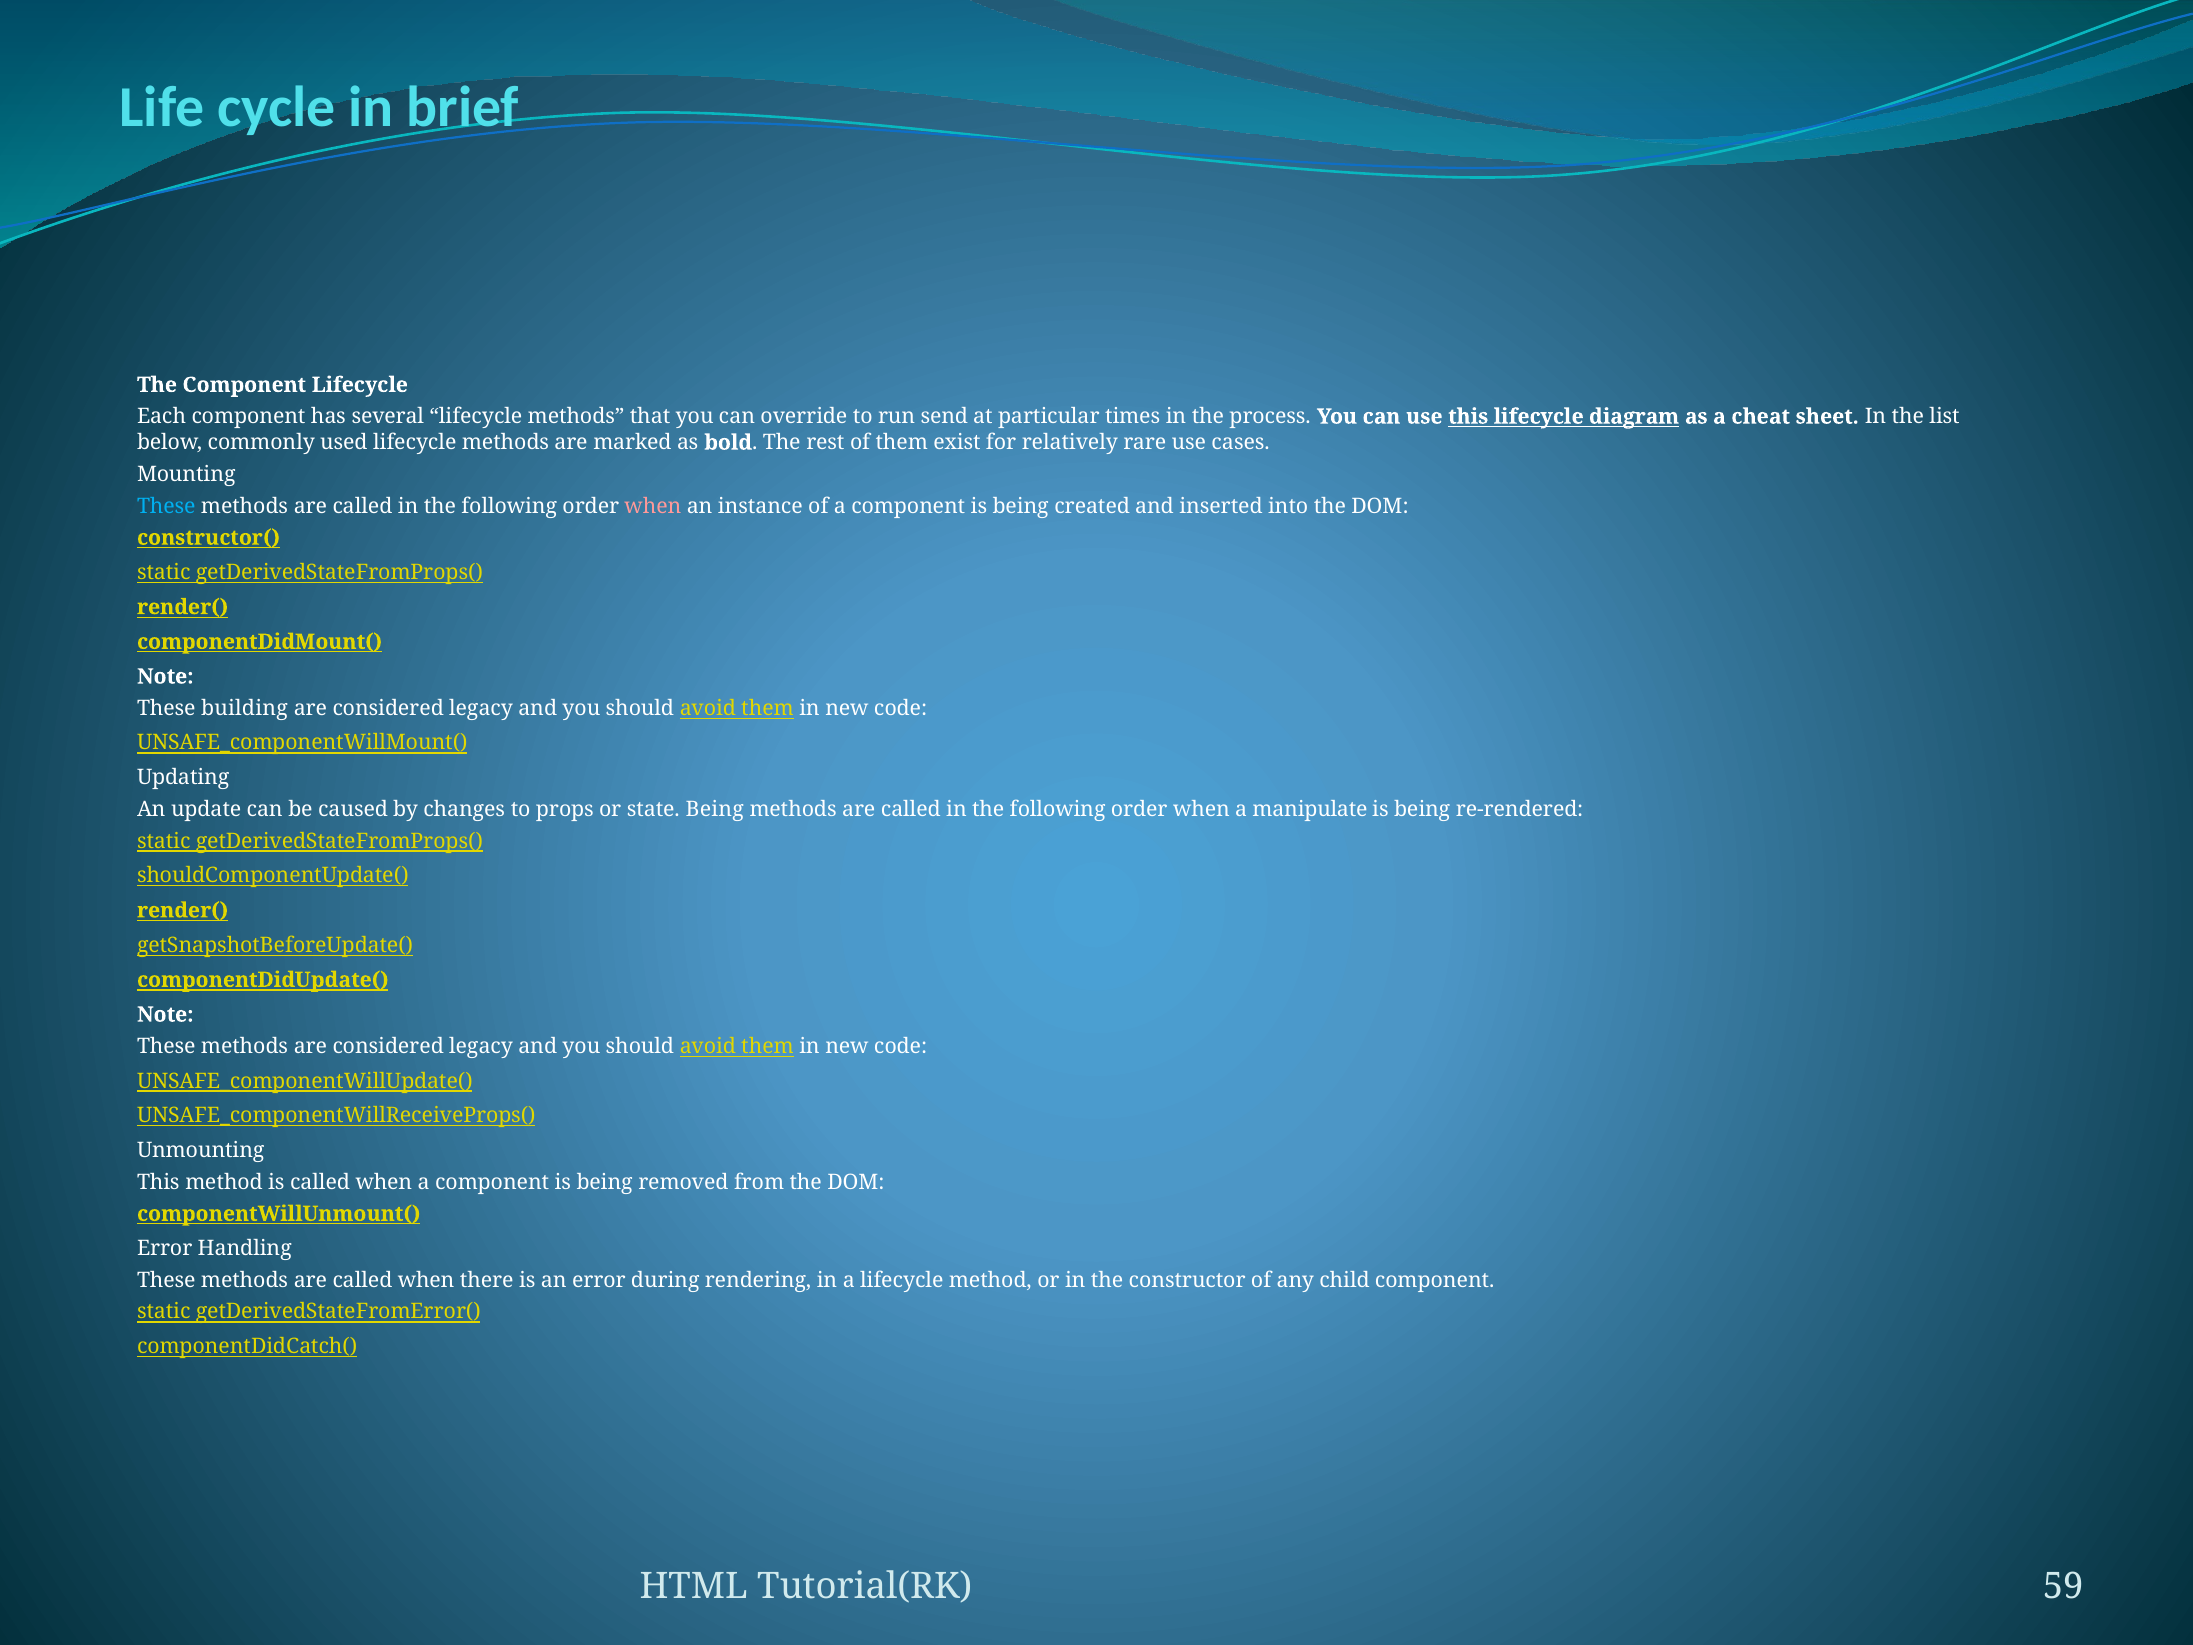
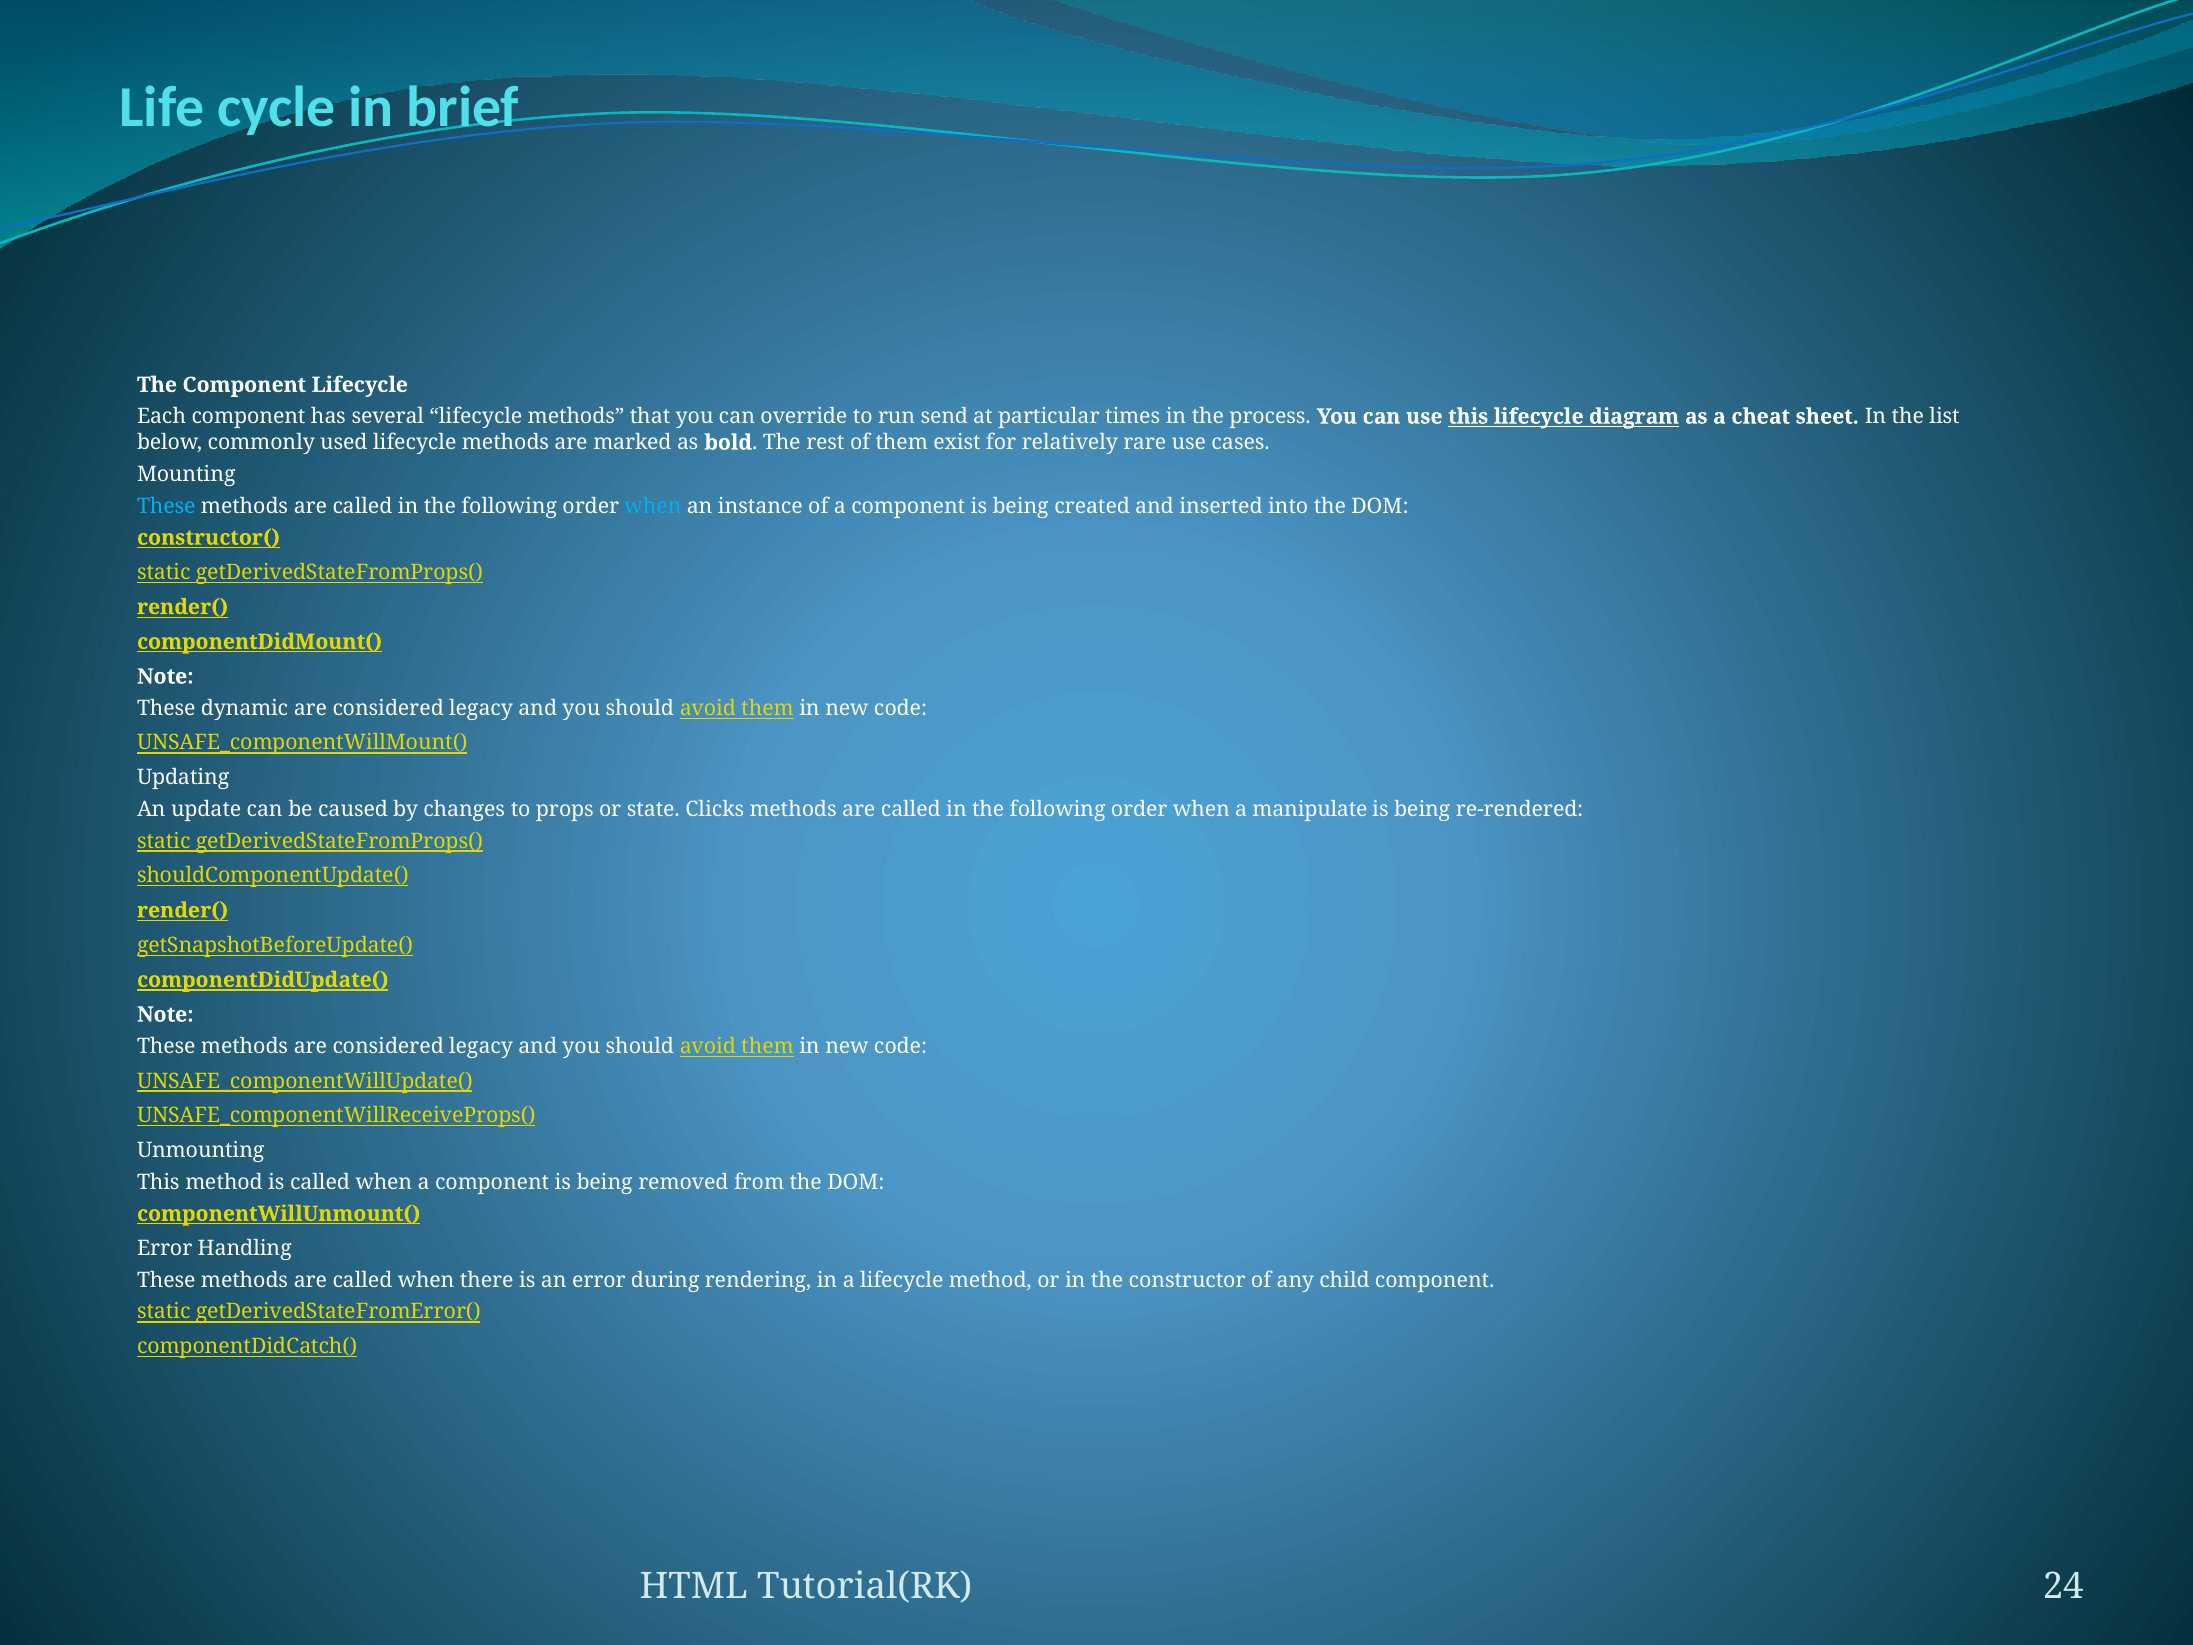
when colour: pink -> light blue (653, 506)
building: building -> dynamic (245, 708)
state Being: Being -> Clicks (715, 809)
59: 59 -> 24 (2063, 1587)
